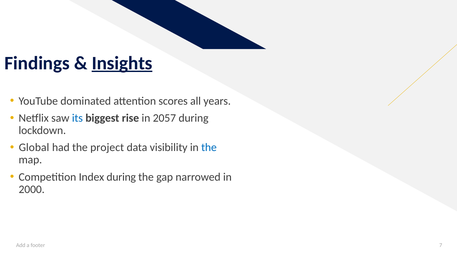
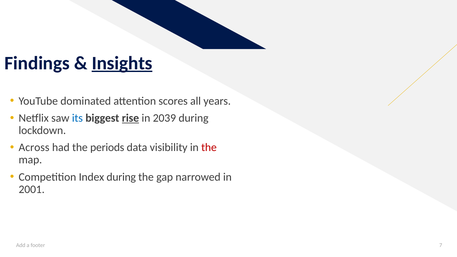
rise underline: none -> present (130, 118)
2057: 2057 -> 2039 (164, 118)
Global: Global -> Across (34, 148)
project: project -> periods (107, 148)
the colour: blue -> red (209, 148)
2000: 2000 -> 2001 (32, 189)
